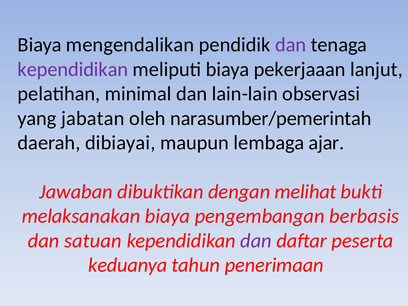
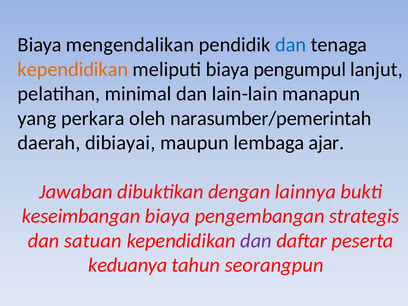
dan colour: purple -> blue (291, 45)
kependidikan colour: purple -> orange (73, 69)
pekerjaaan: pekerjaaan -> pengumpul (300, 69)
observasi: observasi -> manapun (321, 94)
jabatan: jabatan -> perkara (93, 118)
melihat: melihat -> lainnya (305, 192)
melaksanakan: melaksanakan -> keseimbangan (81, 216)
berbasis: berbasis -> strategis (364, 216)
penerimaan: penerimaan -> seorangpun (274, 265)
